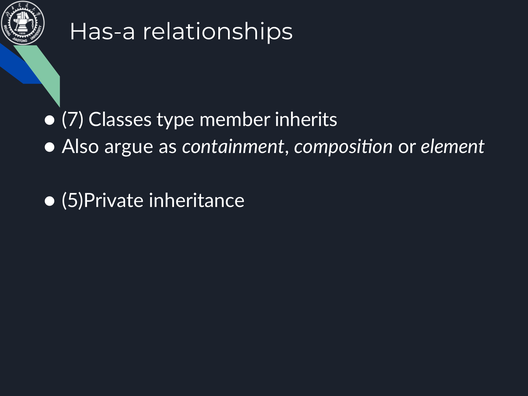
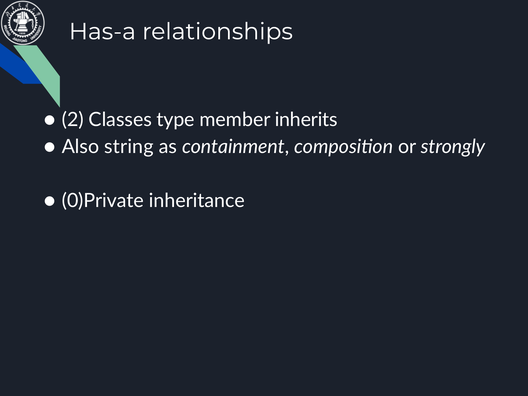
7: 7 -> 2 (73, 120)
argue: argue -> string (129, 147)
element: element -> strongly (453, 147)
5)Private: 5)Private -> 0)Private (103, 201)
